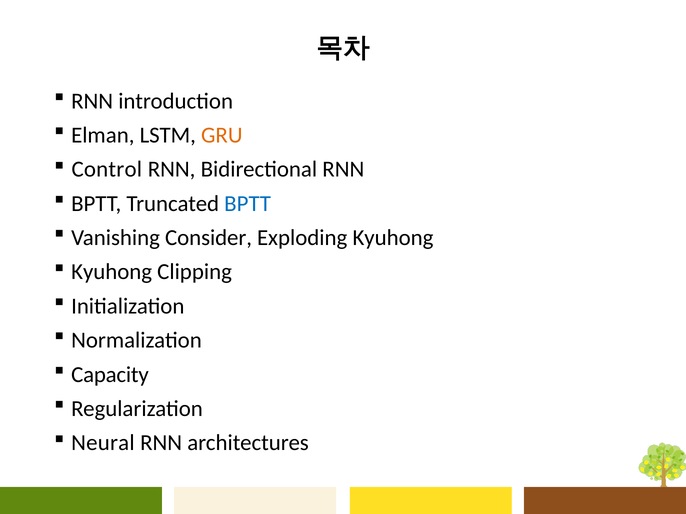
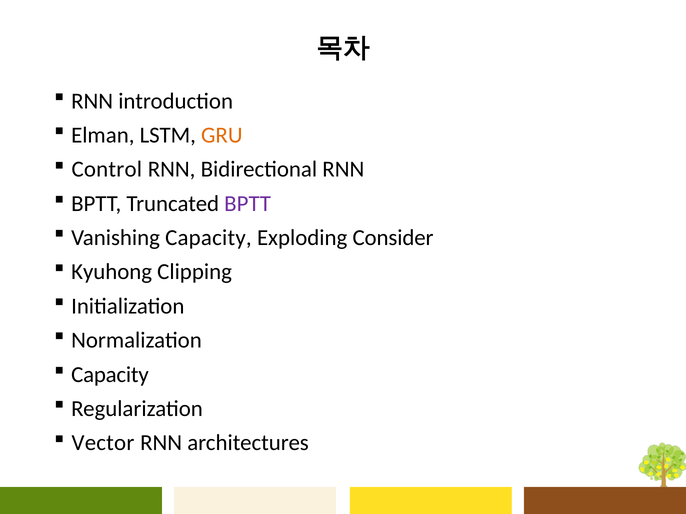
BPTT colour: blue -> purple (248, 204)
Vanishing Consider: Consider -> Capacity (208, 238)
Exploding Kyuhong: Kyuhong -> Consider (393, 238)
Neural: Neural -> Vector (103, 443)
